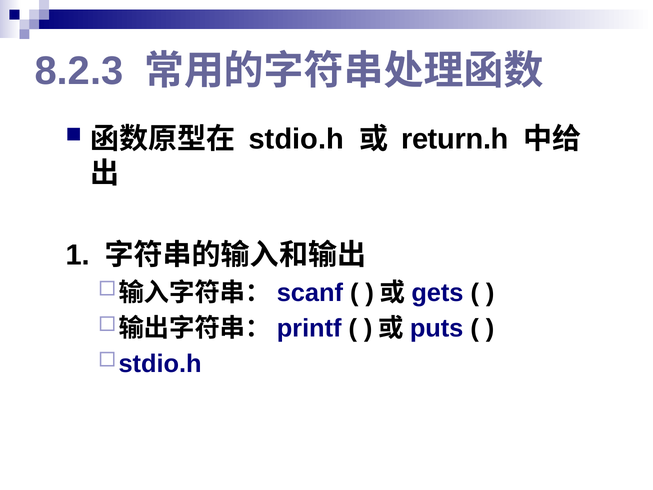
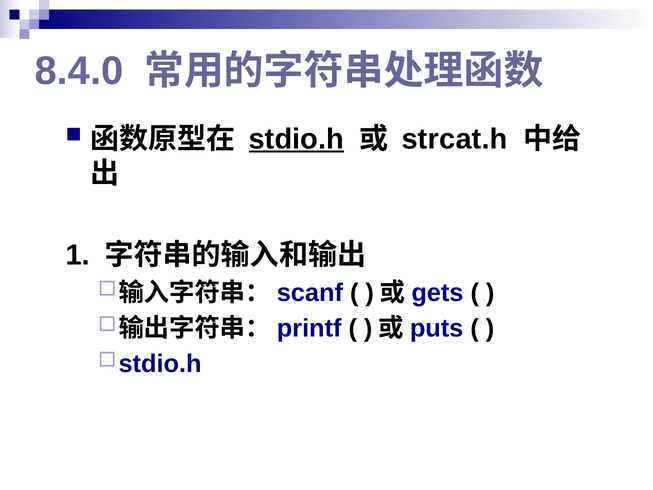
8.2.3: 8.2.3 -> 8.4.0 (79, 71)
stdio.h underline: none -> present (296, 139)
return.h: return.h -> strcat.h (455, 139)
